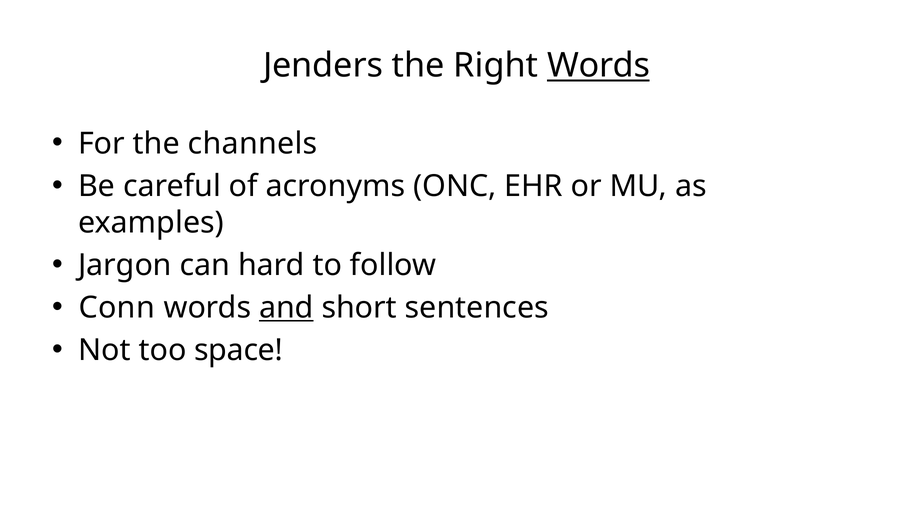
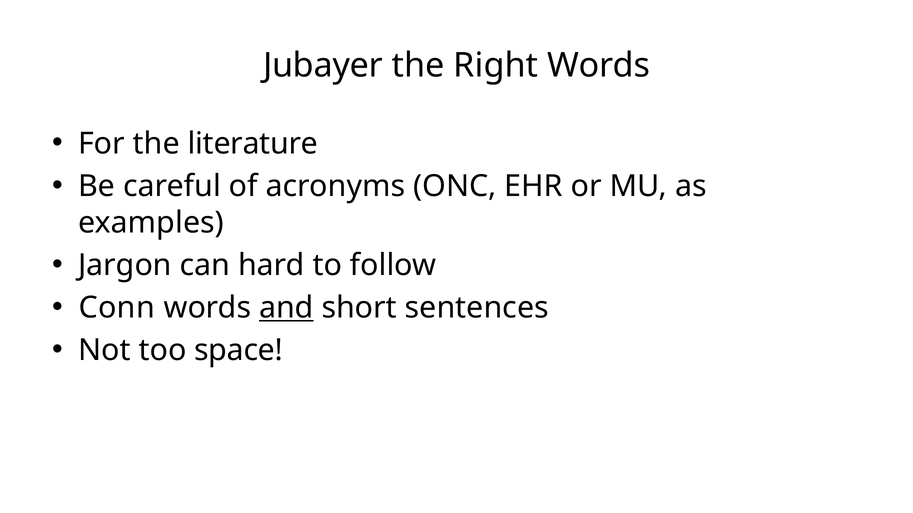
Jenders: Jenders -> Jubayer (323, 66)
Words underline: present -> none (599, 66)
channels: channels -> literature (253, 144)
